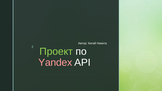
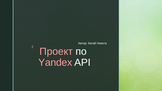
Проект colour: light green -> pink (56, 52)
